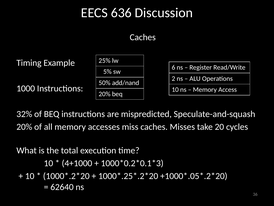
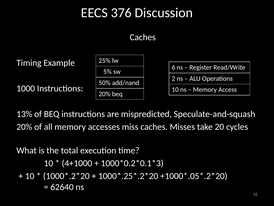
636: 636 -> 376 (121, 13)
32%: 32% -> 13% (24, 114)
